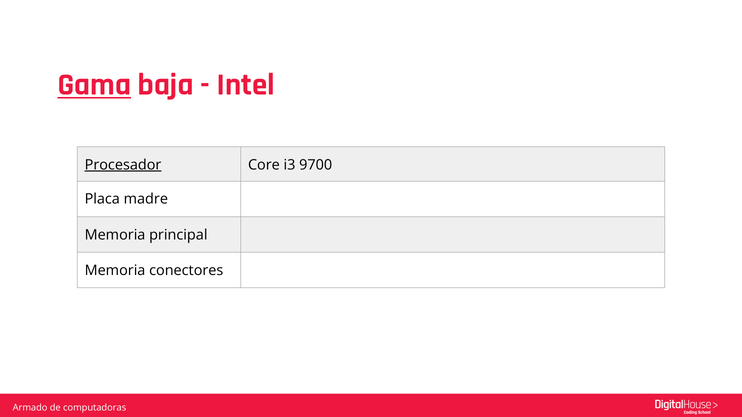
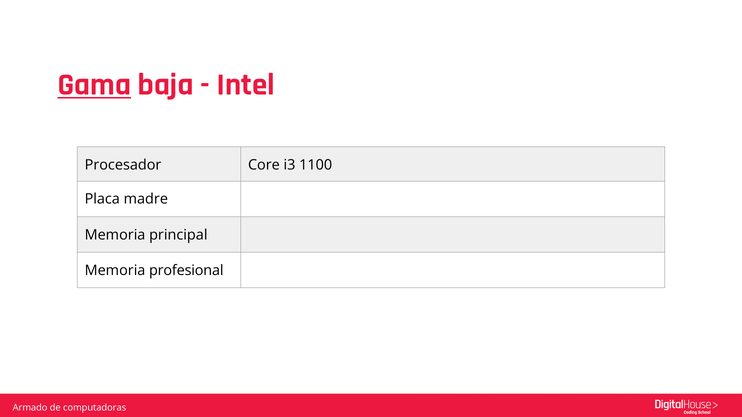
Procesador underline: present -> none (123, 165)
9700: 9700 -> 1100 (316, 165)
conectores: conectores -> profesional (186, 271)
